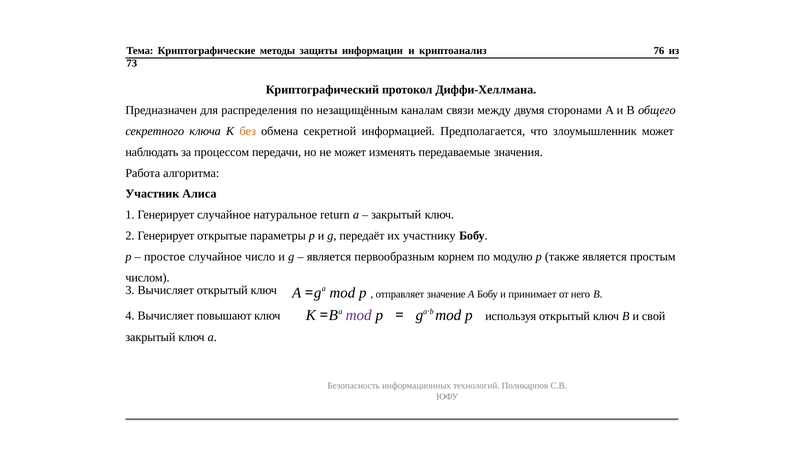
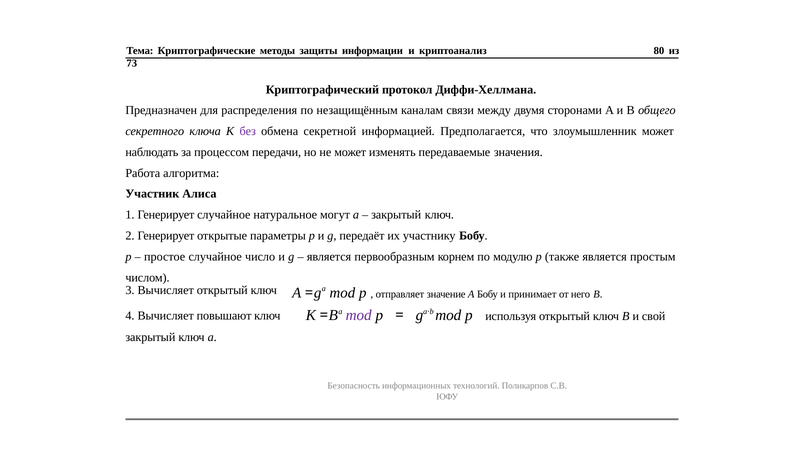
76: 76 -> 80 (659, 51)
без colour: orange -> purple (248, 131)
return: return -> могут (335, 215)
